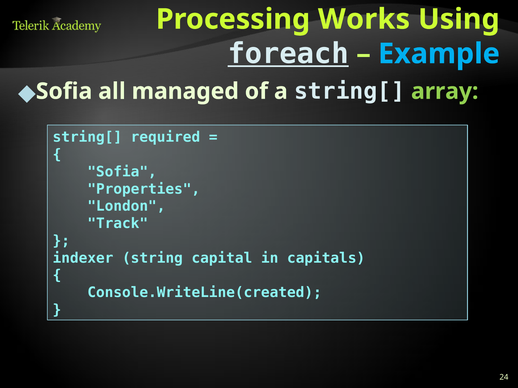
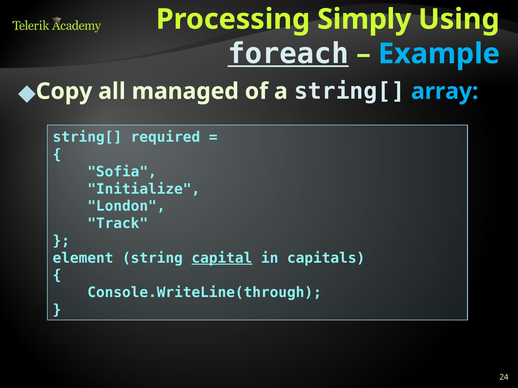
Works: Works -> Simply (364, 19)
Sofia: Sofia -> Copy (64, 91)
array colour: light green -> light blue (445, 91)
Properties: Properties -> Initialize (144, 189)
indexer: indexer -> element (83, 258)
capital underline: none -> present (222, 258)
Console.WriteLine(created: Console.WriteLine(created -> Console.WriteLine(through (205, 293)
